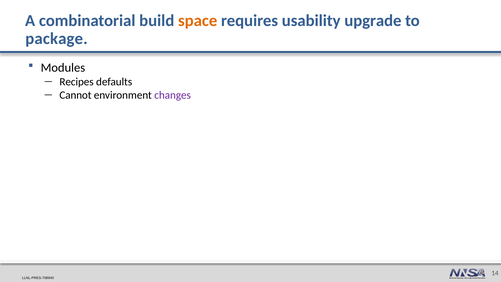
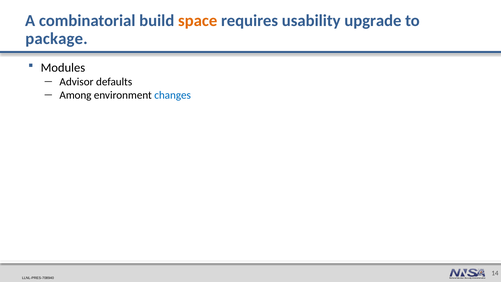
Recipes: Recipes -> Advisor (77, 82)
Cannot: Cannot -> Among (75, 95)
changes colour: purple -> blue (173, 95)
